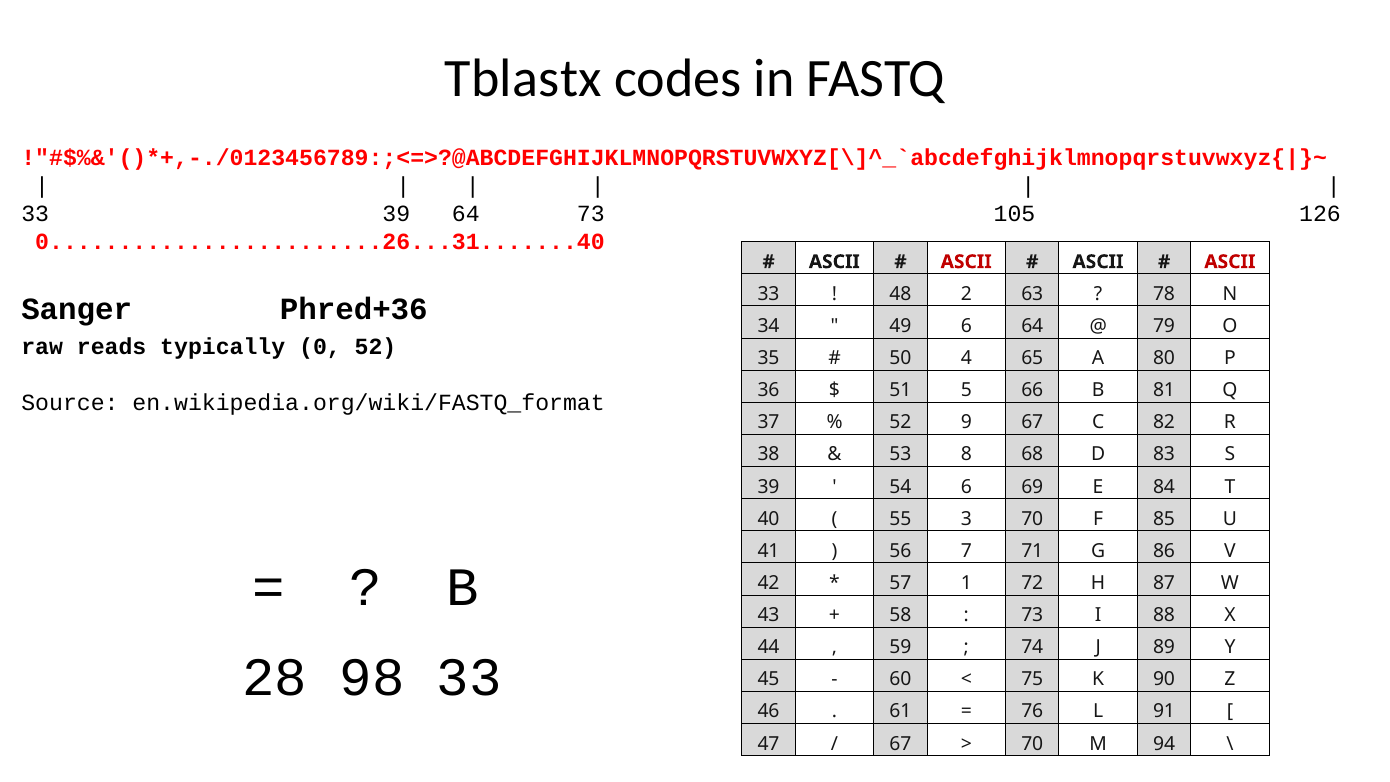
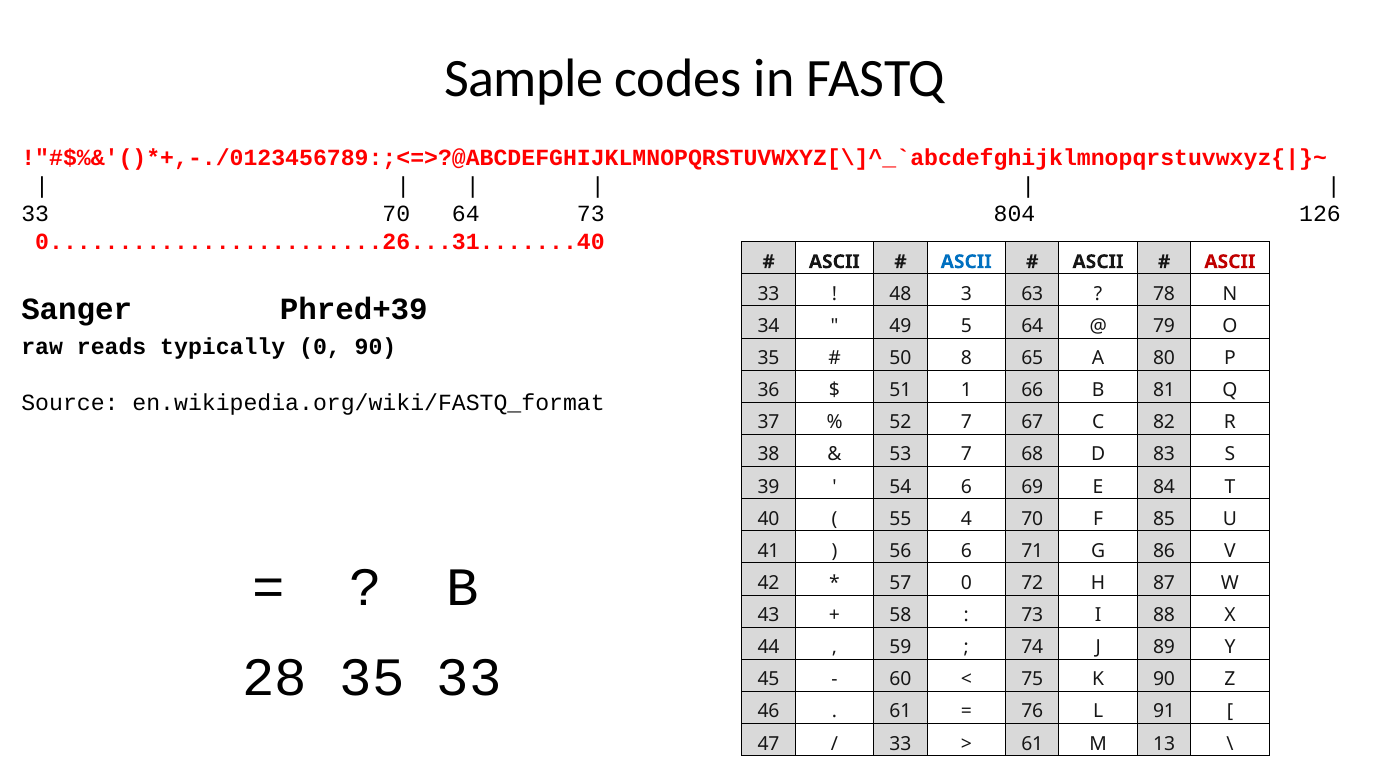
Tblastx: Tblastx -> Sample (524, 79)
33 39: 39 -> 70 (396, 214)
105: 105 -> 804 (1014, 214)
ASCII colour: red -> blue (966, 262)
2: 2 -> 3 (966, 294)
Phred+36: Phred+36 -> Phred+39 (354, 310)
6: 6 -> 5 (966, 326)
0 52: 52 -> 90 (376, 347)
4: 4 -> 8 (966, 358)
5: 5 -> 1 (966, 390)
9: 9 -> 7 (966, 422)
8: 8 -> 7 (966, 455)
3: 3 -> 4 (966, 519)
7: 7 -> 6 (966, 551)
1: 1 -> 0 (966, 583)
28 98: 98 -> 35 (372, 678)
67: 67 -> 33 (900, 744)
70: 70 -> 61 (1032, 744)
94: 94 -> 13 (1164, 744)
